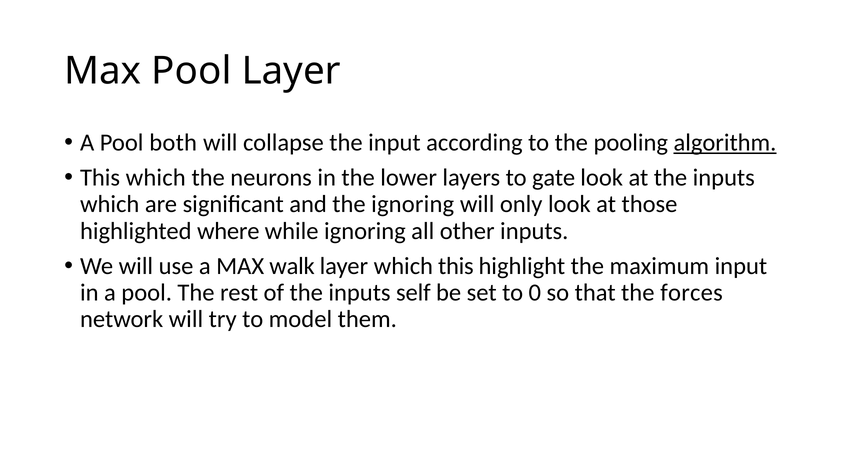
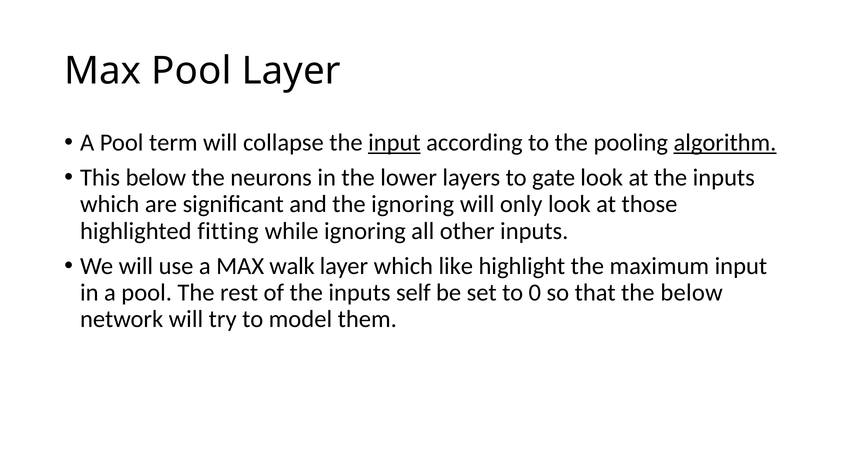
both: both -> term (173, 143)
input underline: none -> present (394, 143)
This which: which -> below (156, 178)
where: where -> fitting (228, 231)
which this: this -> like (456, 266)
the forces: forces -> below (692, 293)
